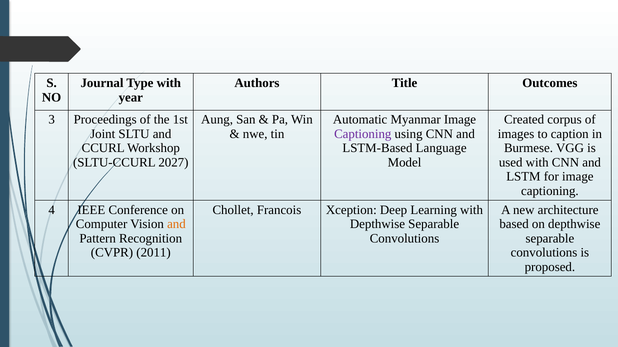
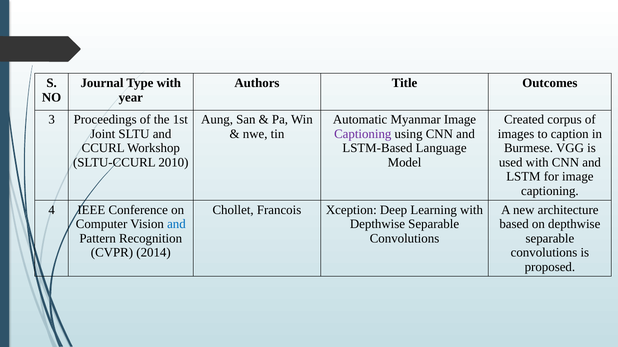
2027: 2027 -> 2010 (173, 163)
and colour: orange -> blue (176, 225)
2011: 2011 -> 2014 (154, 253)
